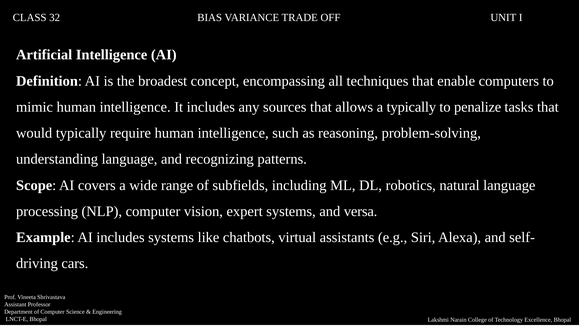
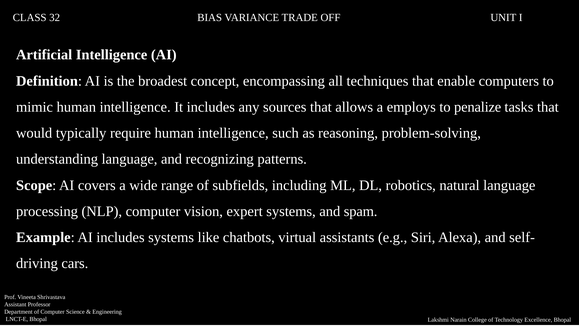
a typically: typically -> employs (411, 107)
versa: versa -> spam (361, 211)
